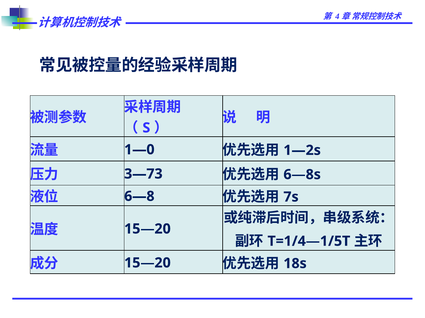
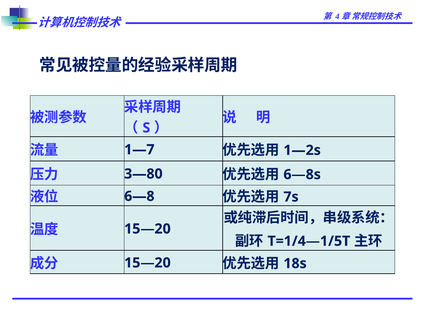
1—0: 1—0 -> 1—7 (139, 150)
3—73: 3—73 -> 3—80 (143, 174)
